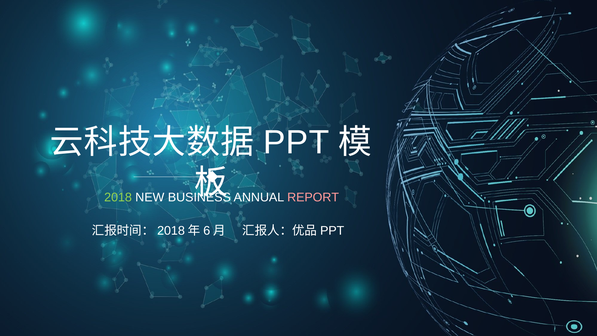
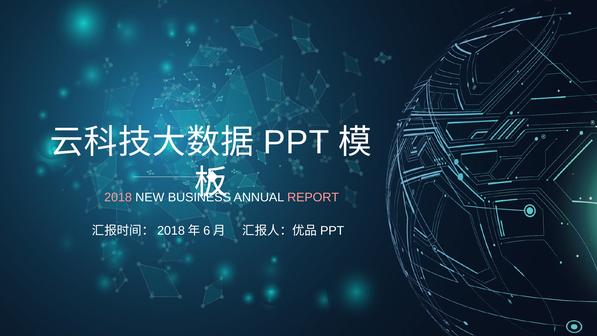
2018 colour: light green -> pink (118, 197)
